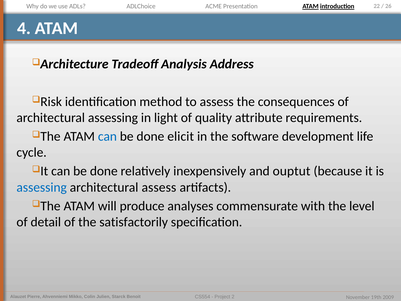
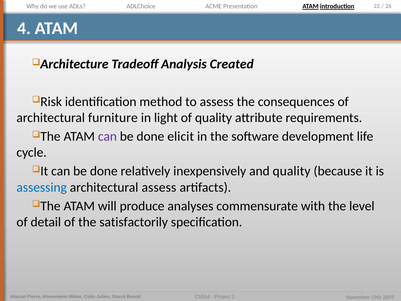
Address: Address -> Created (232, 64)
architectural assessing: assessing -> furniture (113, 118)
can colour: blue -> purple (107, 136)
and ouptut: ouptut -> quality (292, 171)
